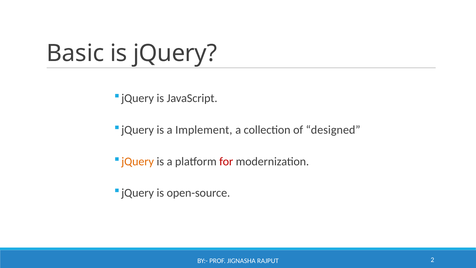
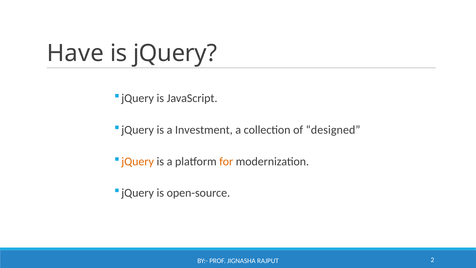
Basic: Basic -> Have (75, 53)
Implement: Implement -> Investment (204, 130)
for colour: red -> orange (226, 161)
